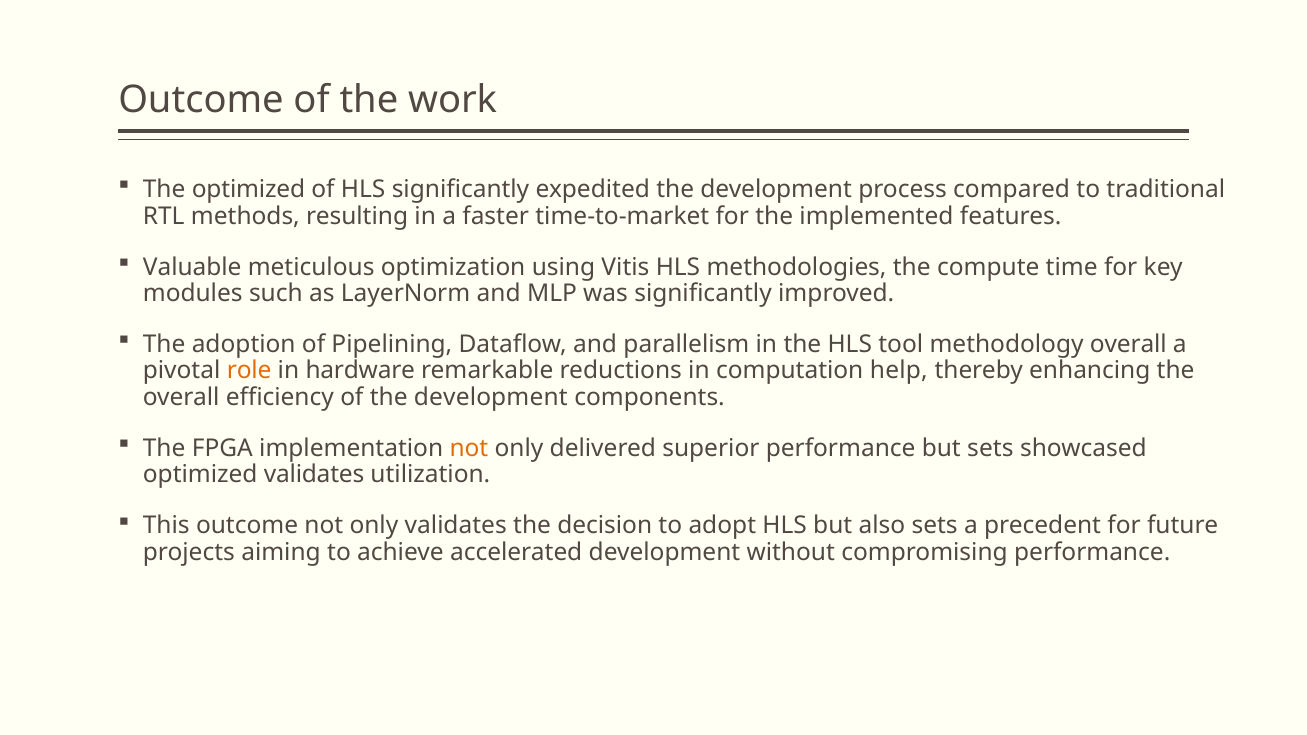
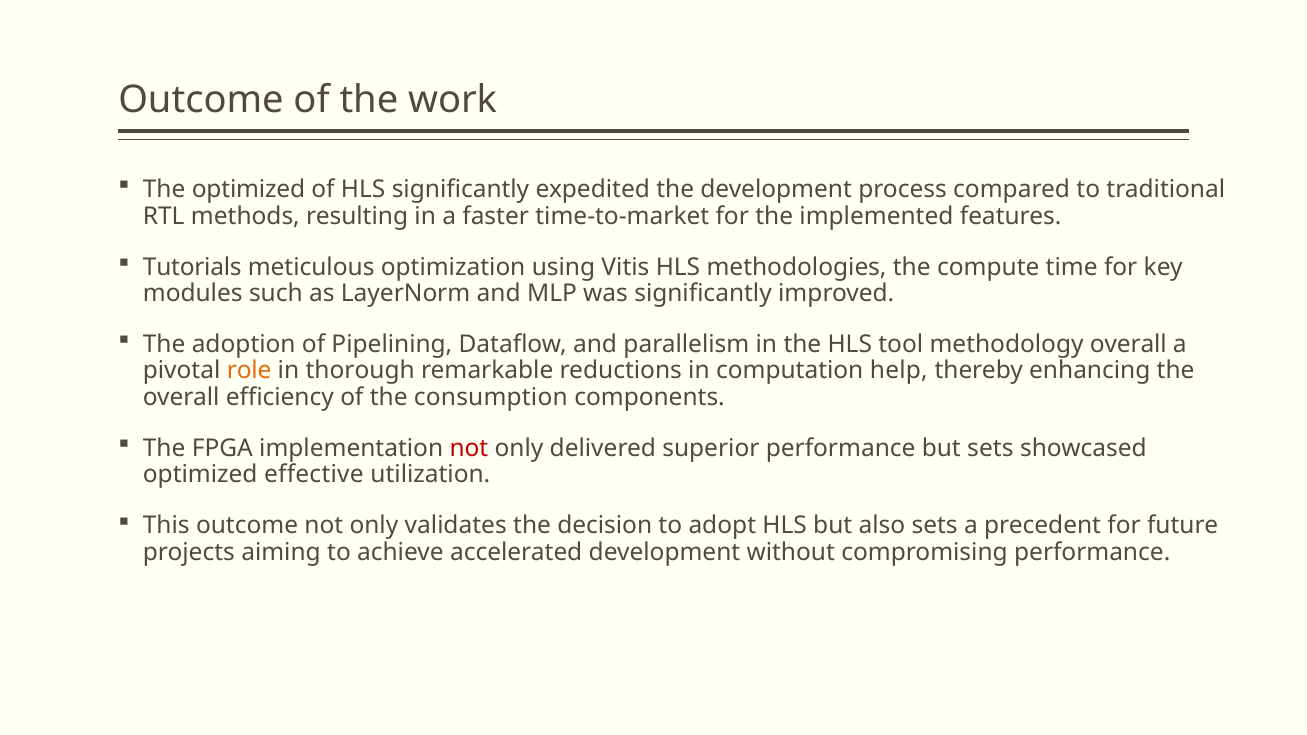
Valuable: Valuable -> Tutorials (192, 267)
hardware: hardware -> thorough (360, 371)
of the development: development -> consumption (491, 397)
not colour: orange -> red (469, 448)
optimized validates: validates -> effective (314, 475)
